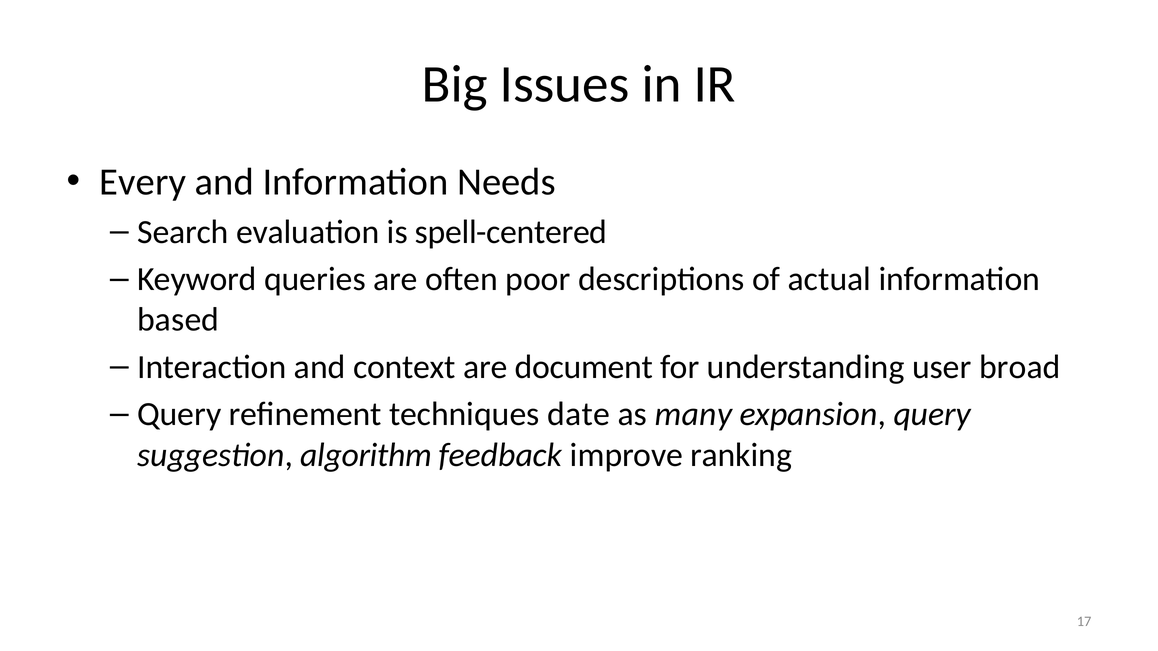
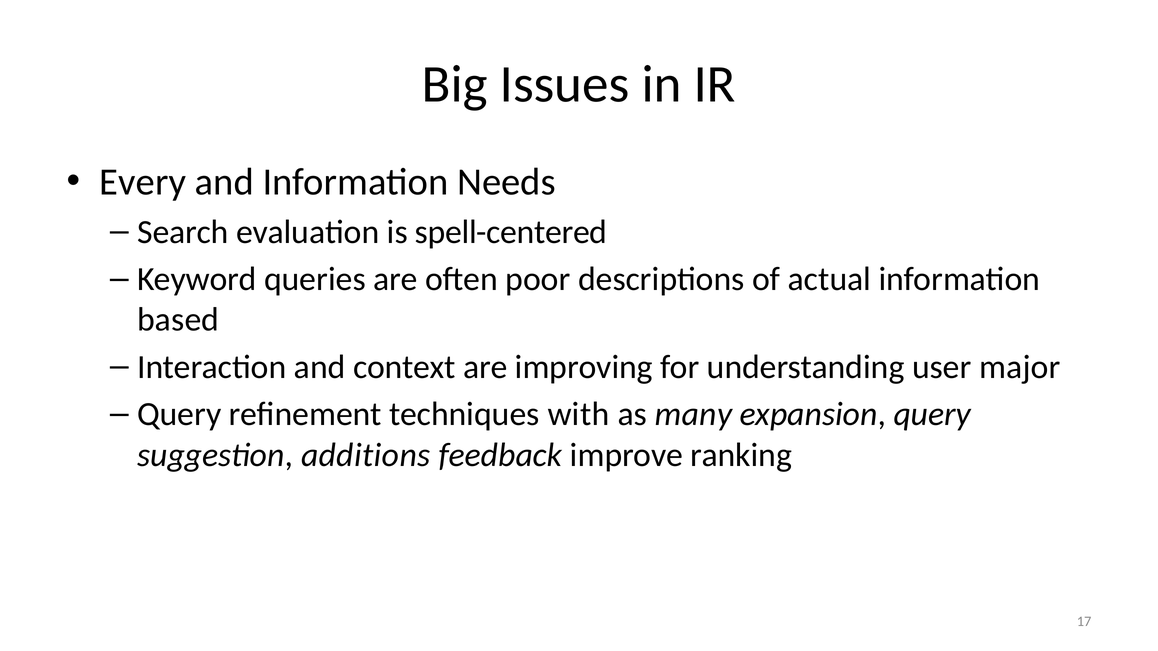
document: document -> improving (584, 367)
broad: broad -> major (1020, 367)
date: date -> with (578, 415)
algorithm: algorithm -> additions (366, 455)
